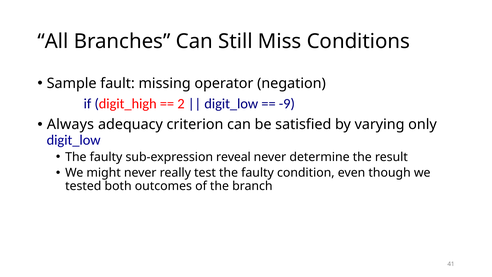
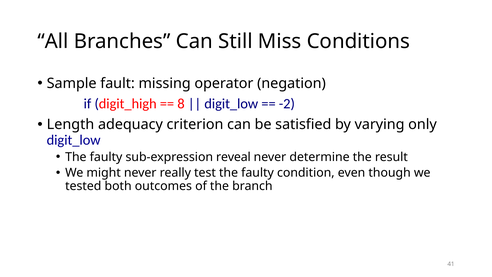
2: 2 -> 8 (181, 104)
-9: -9 -> -2 (287, 104)
Always: Always -> Length (71, 124)
